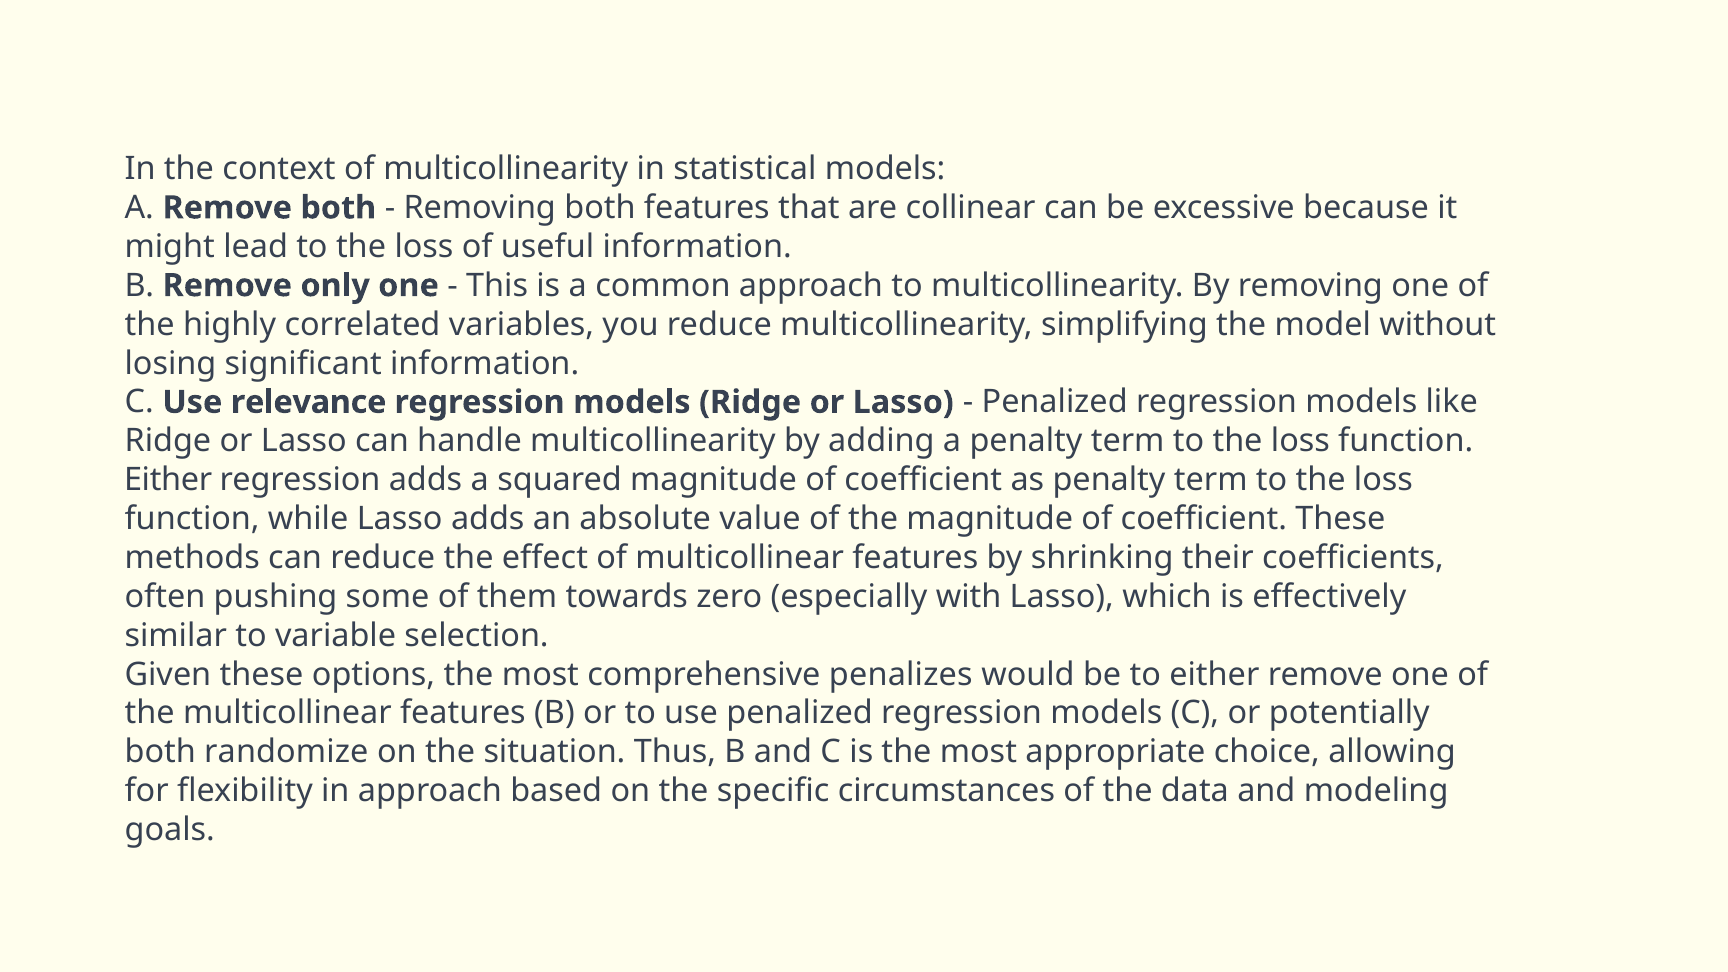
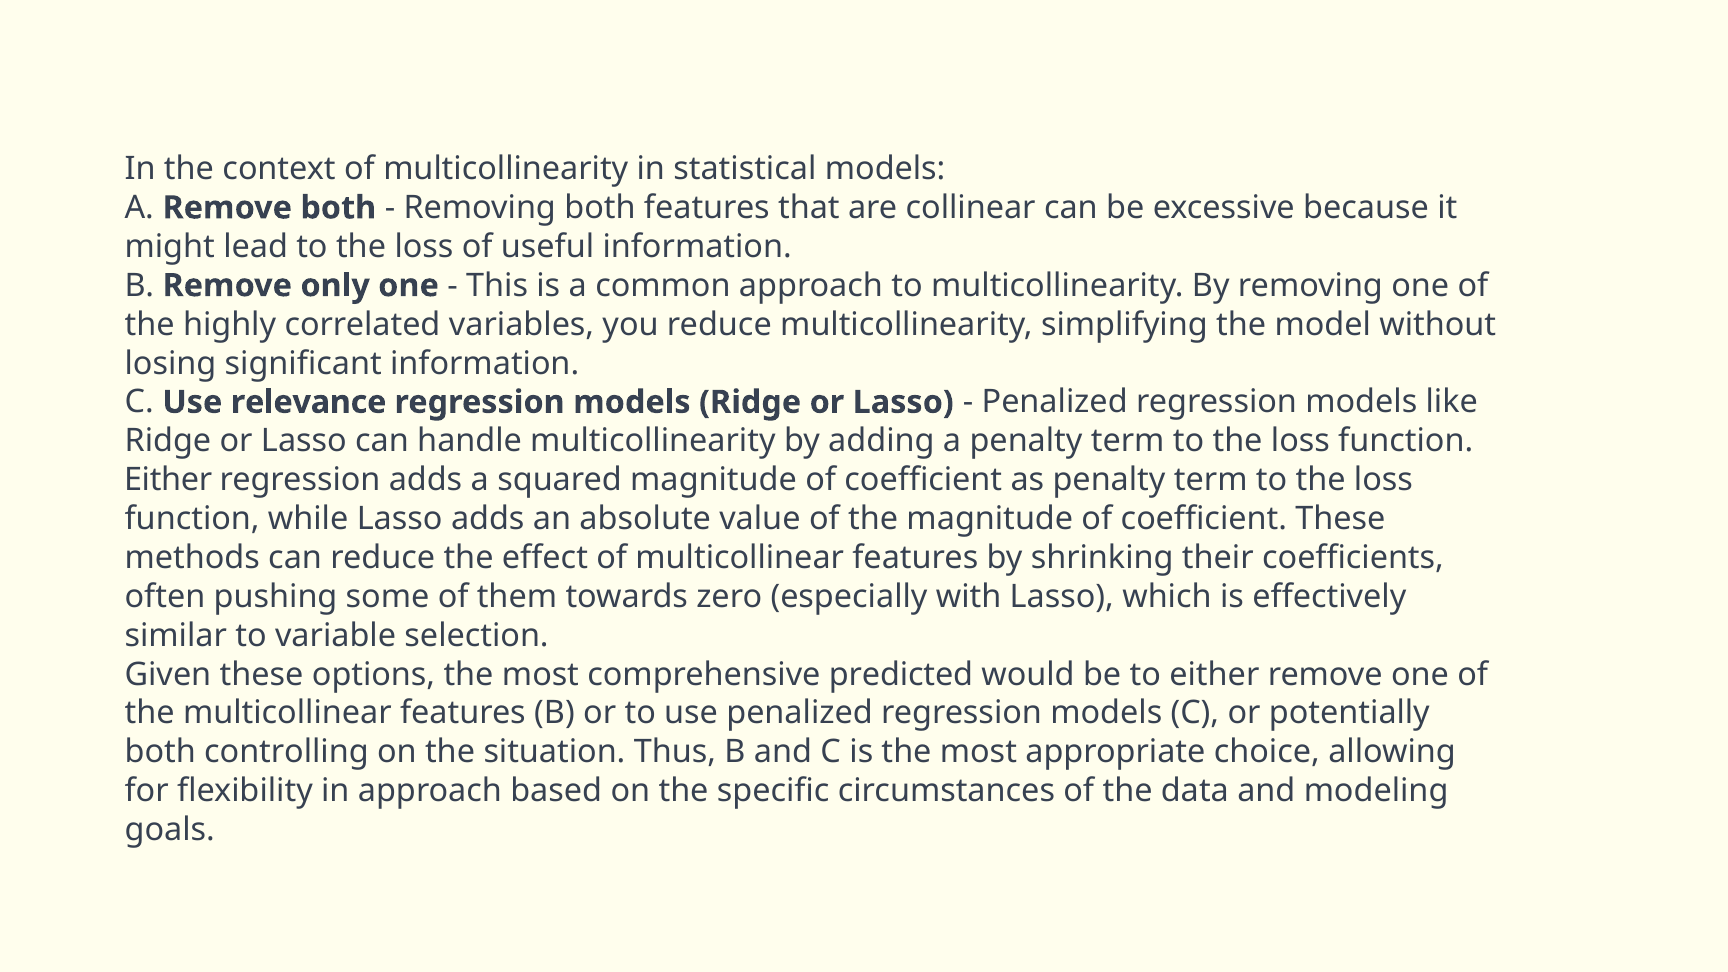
penalizes: penalizes -> predicted (901, 674)
randomize: randomize -> controlling (286, 752)
